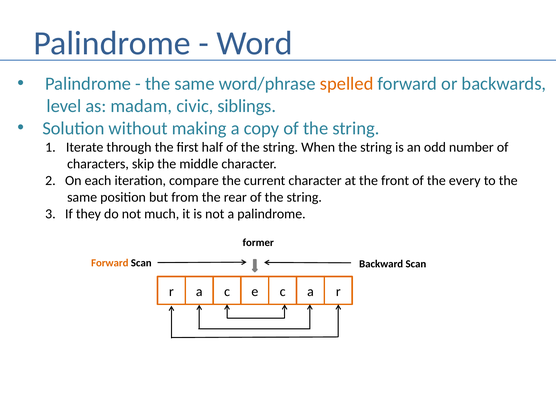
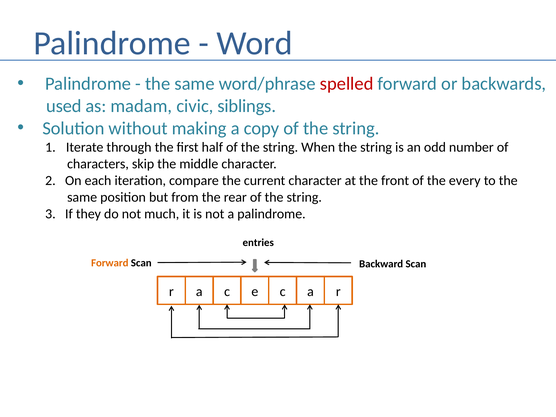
spelled colour: orange -> red (347, 84)
level: level -> used (64, 106)
former: former -> entries (258, 242)
